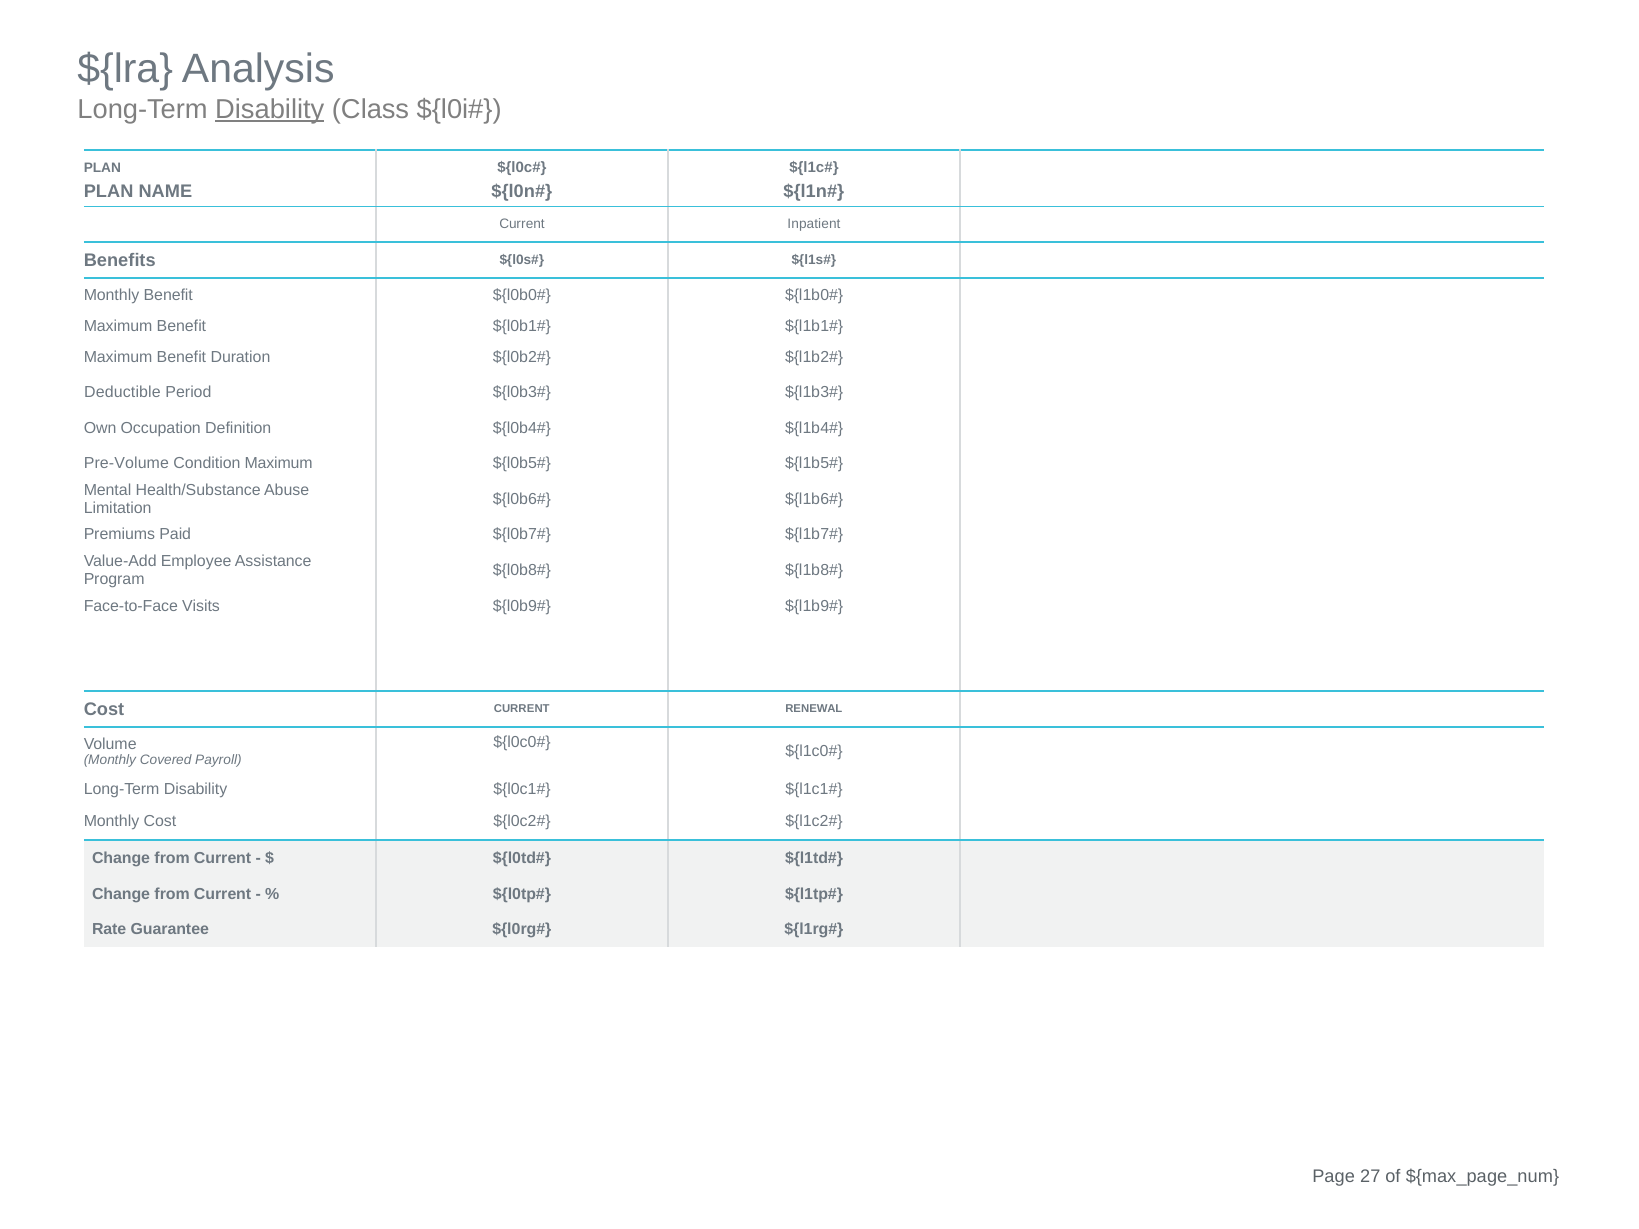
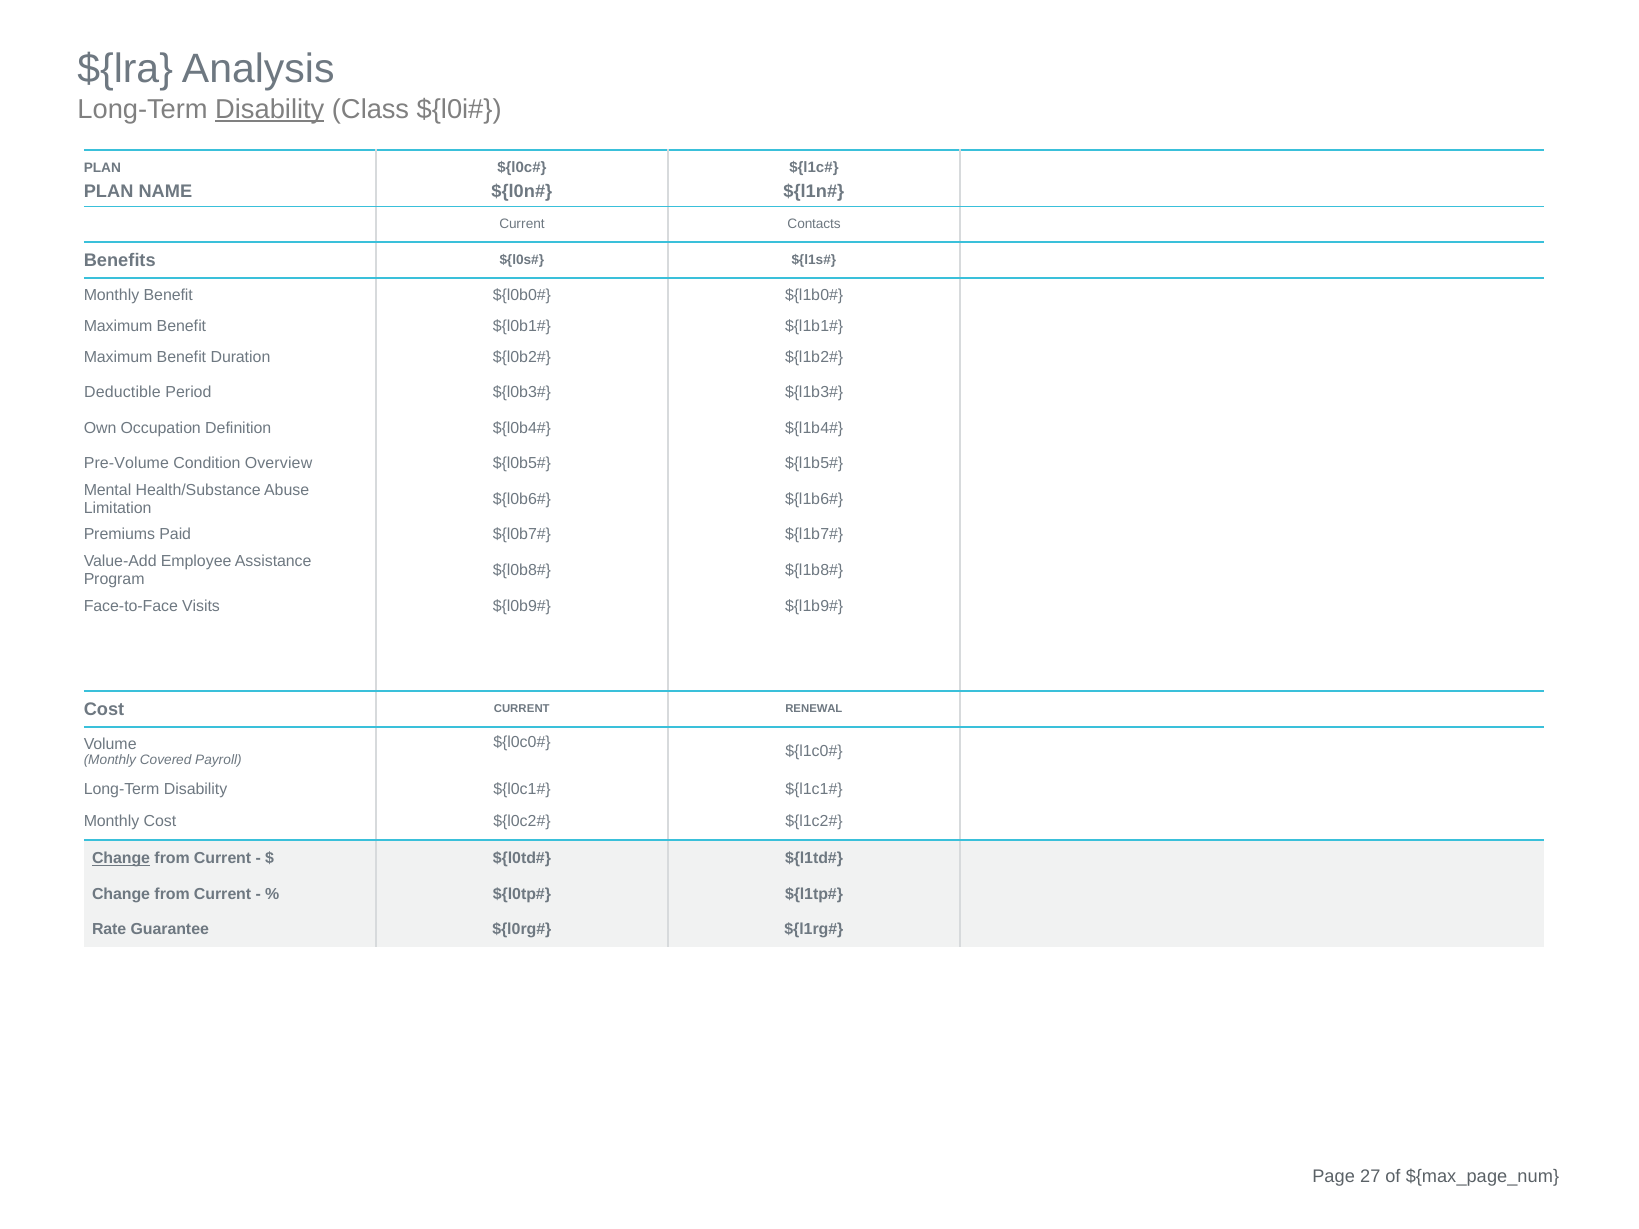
Inpatient: Inpatient -> Contacts (814, 224)
Condition Maximum: Maximum -> Overview (279, 464)
Change underline: none -> present (121, 859)
